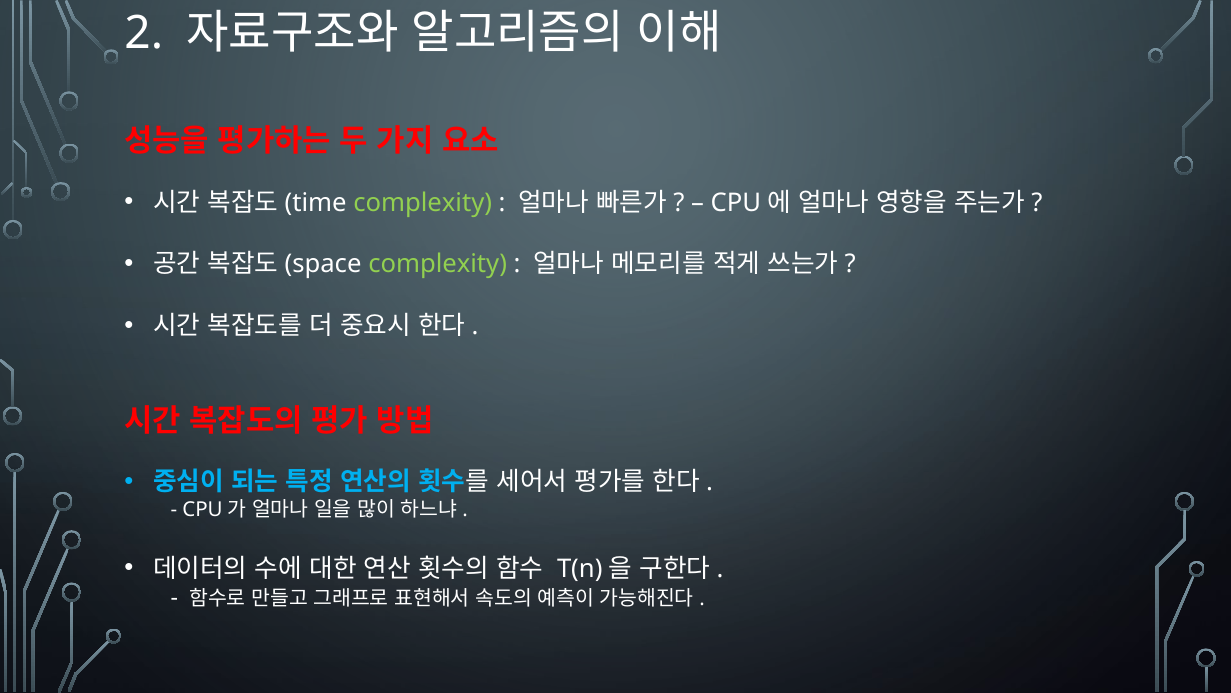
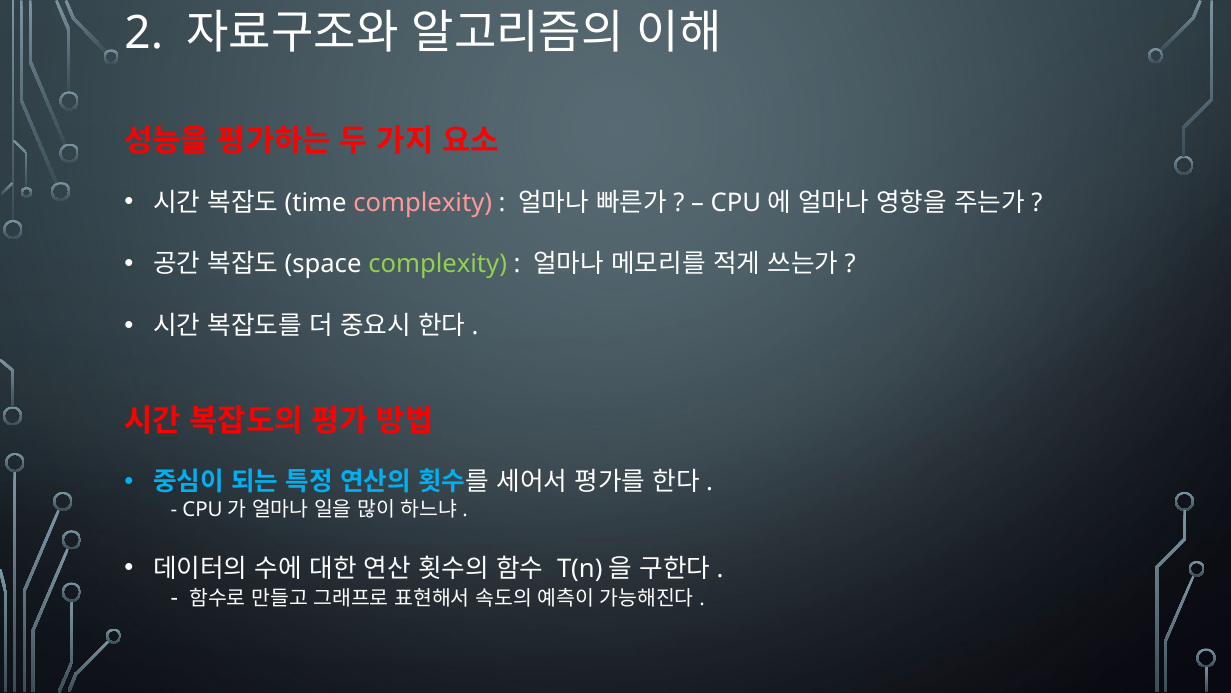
complexity colour: light green -> pink (423, 203)
